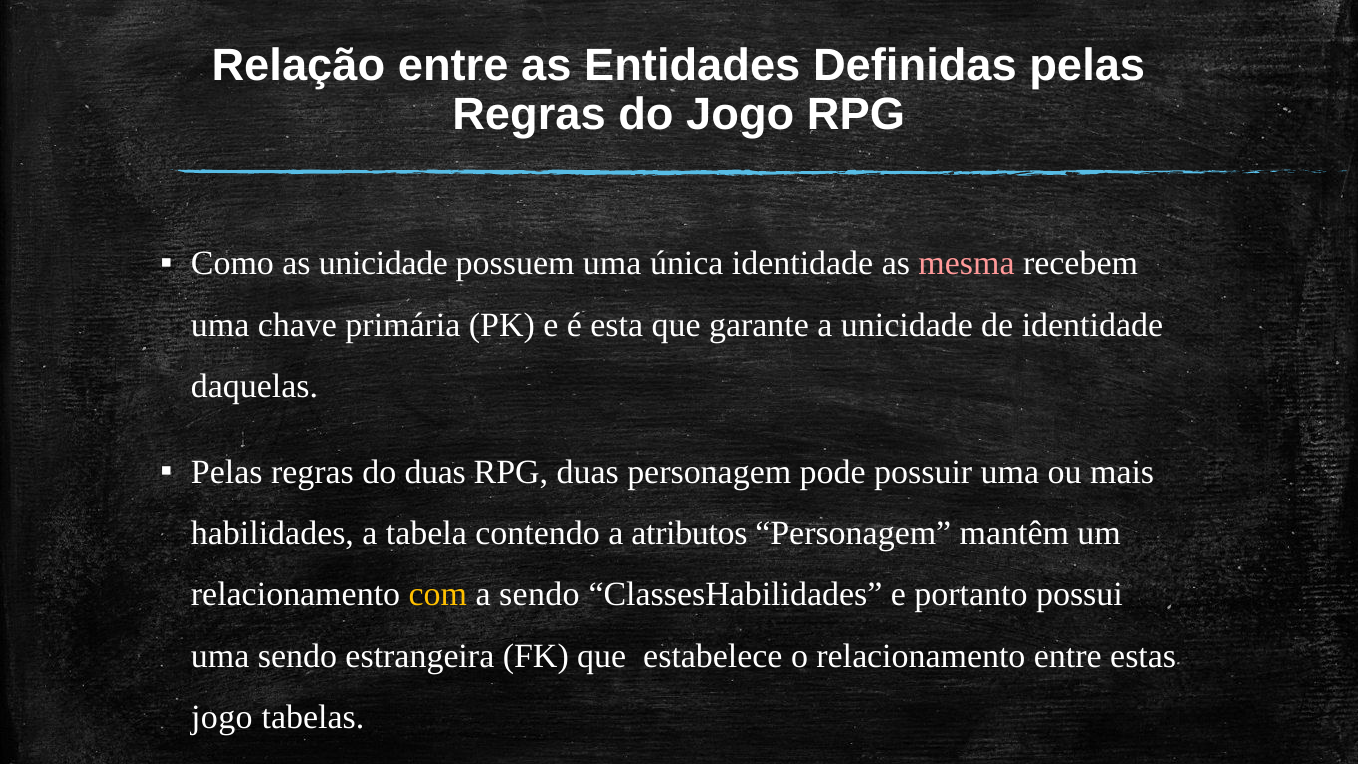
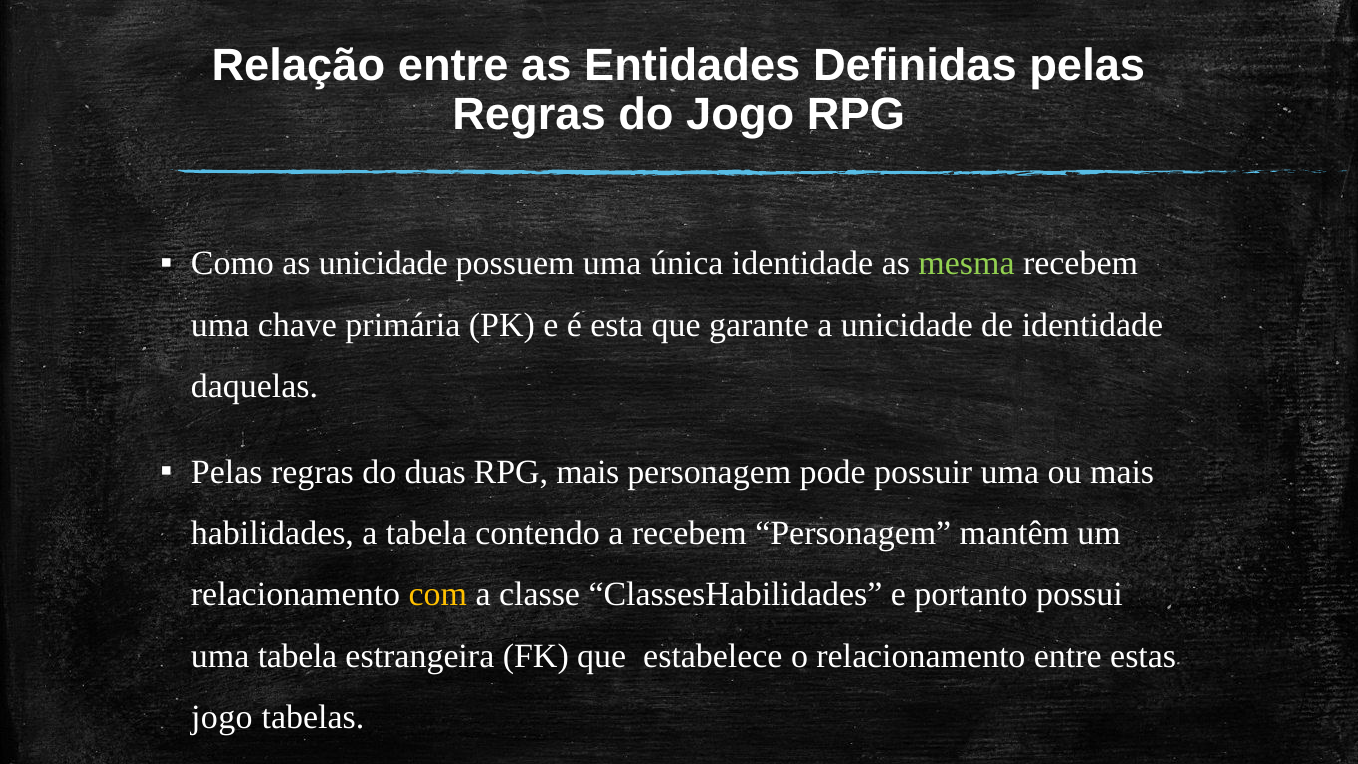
mesma colour: pink -> light green (967, 264)
RPG duas: duas -> mais (588, 473)
a atributos: atributos -> recebem (689, 534)
a sendo: sendo -> classe (540, 595)
uma sendo: sendo -> tabela (298, 656)
